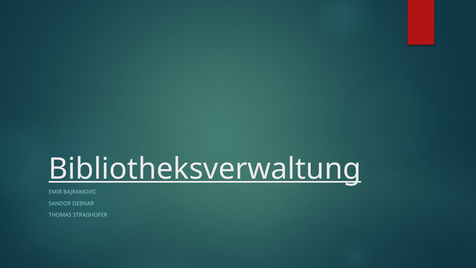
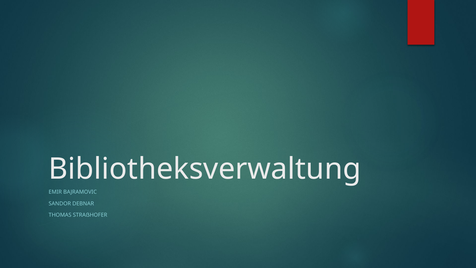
Bibliotheksverwaltung underline: present -> none (205, 169)
